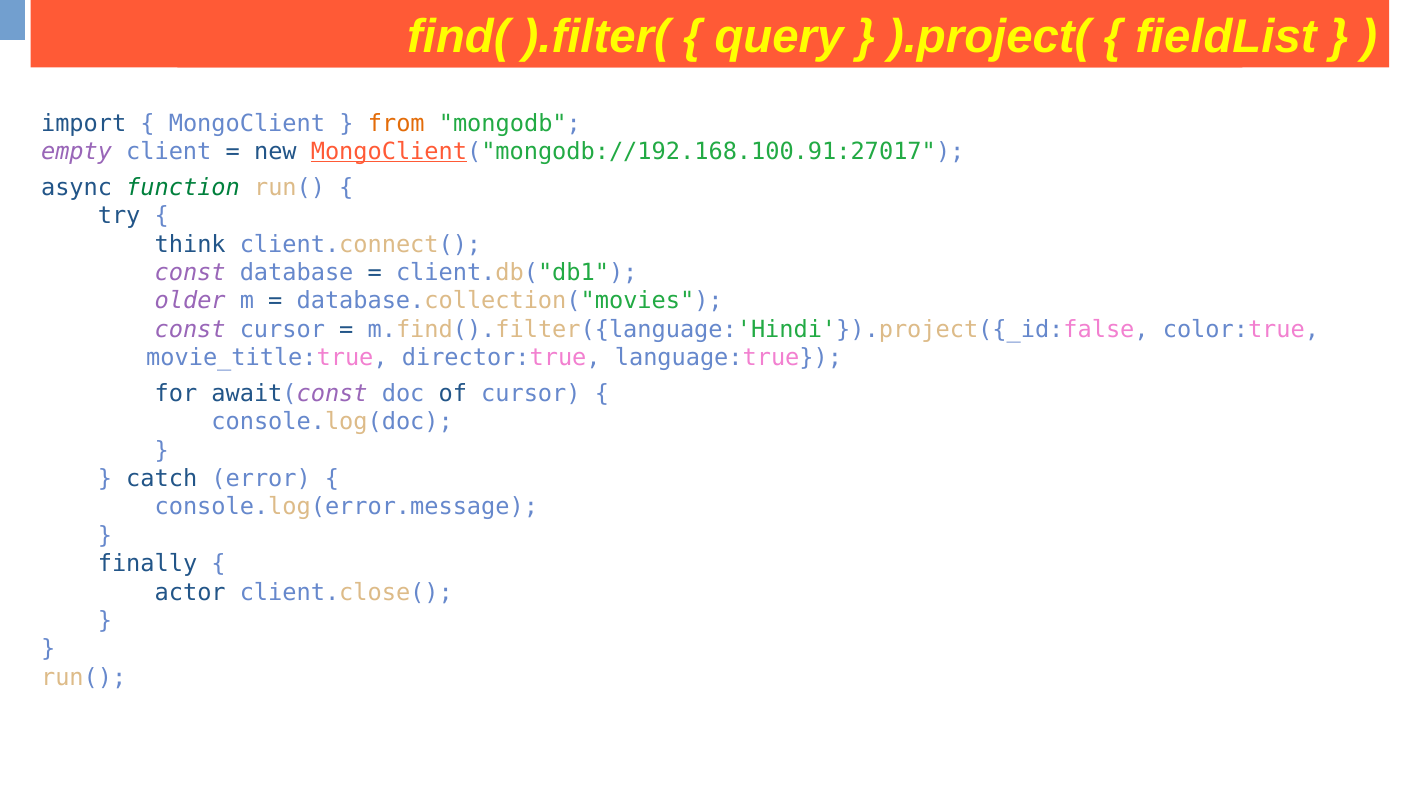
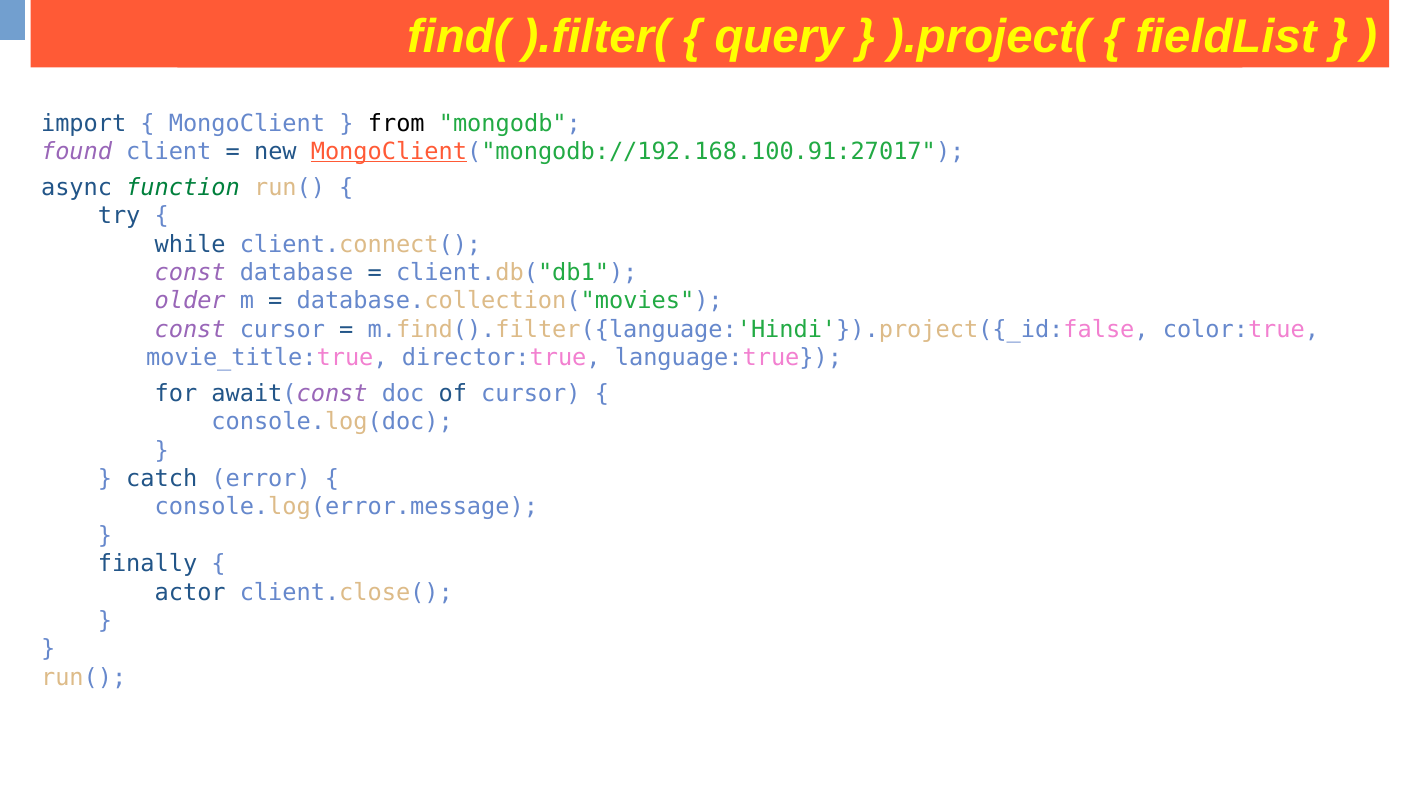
from colour: orange -> black (396, 124)
empty: empty -> found (77, 152)
think: think -> while (190, 244)
